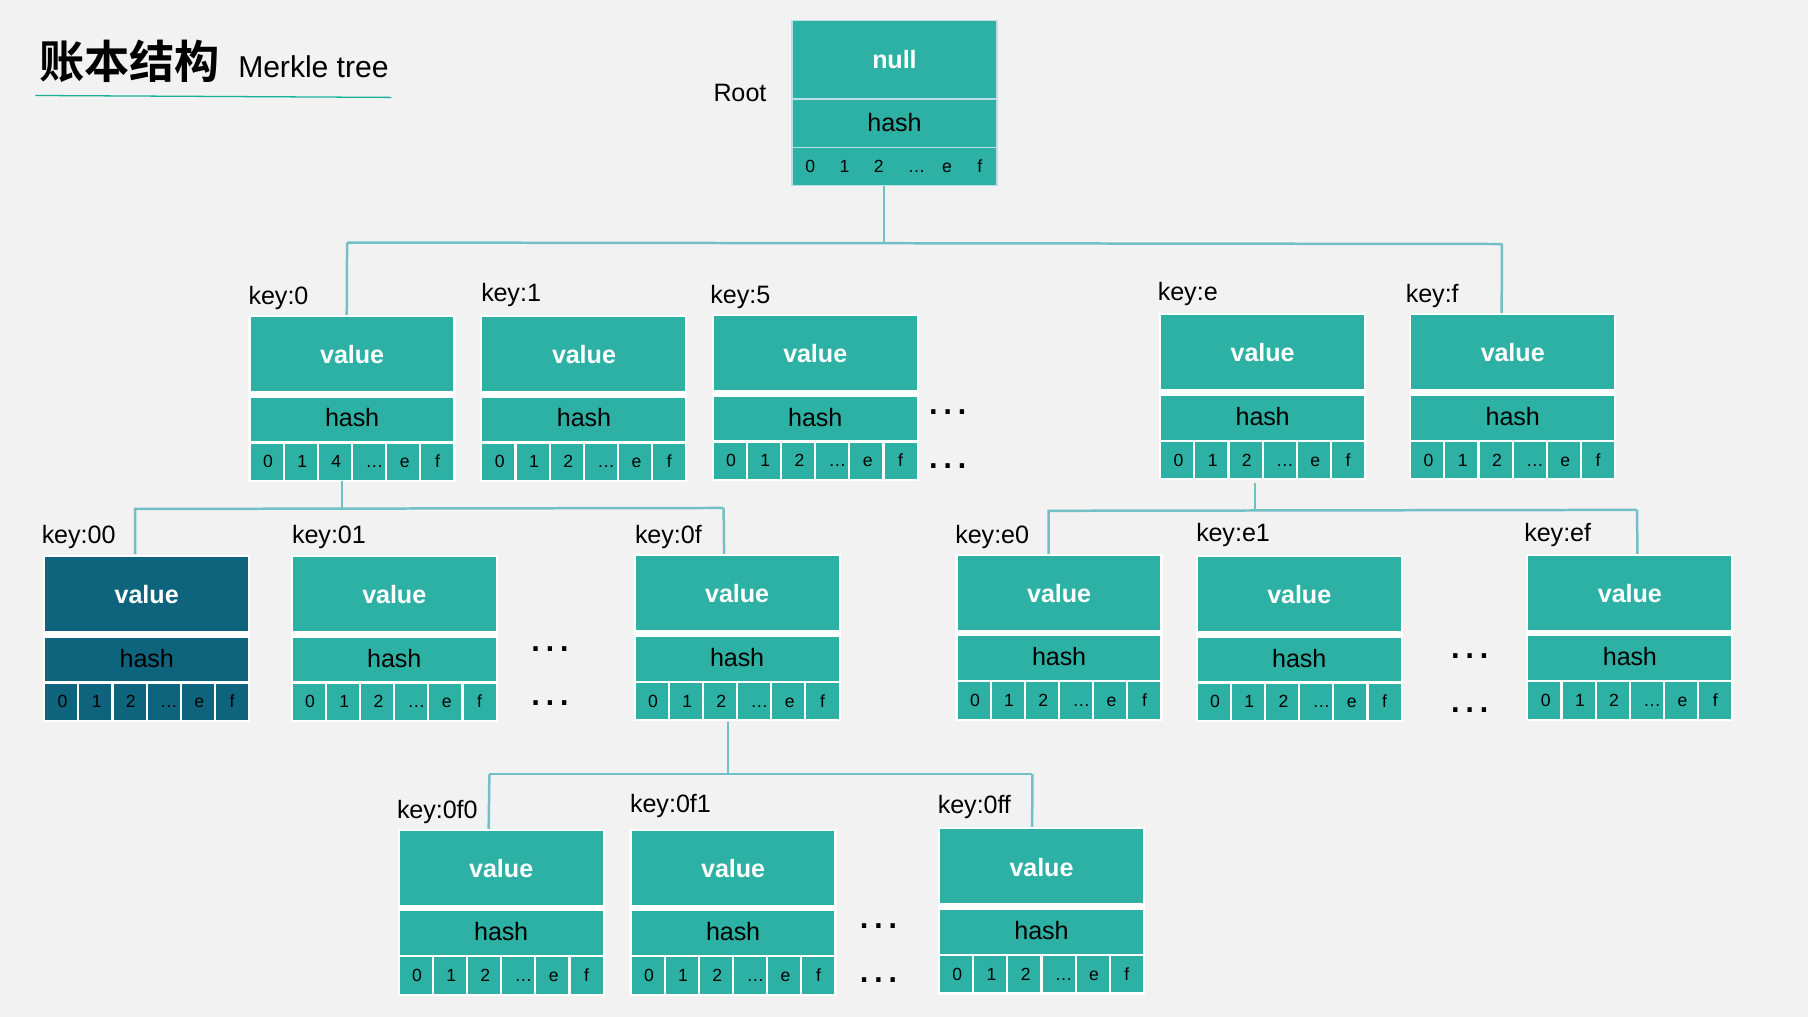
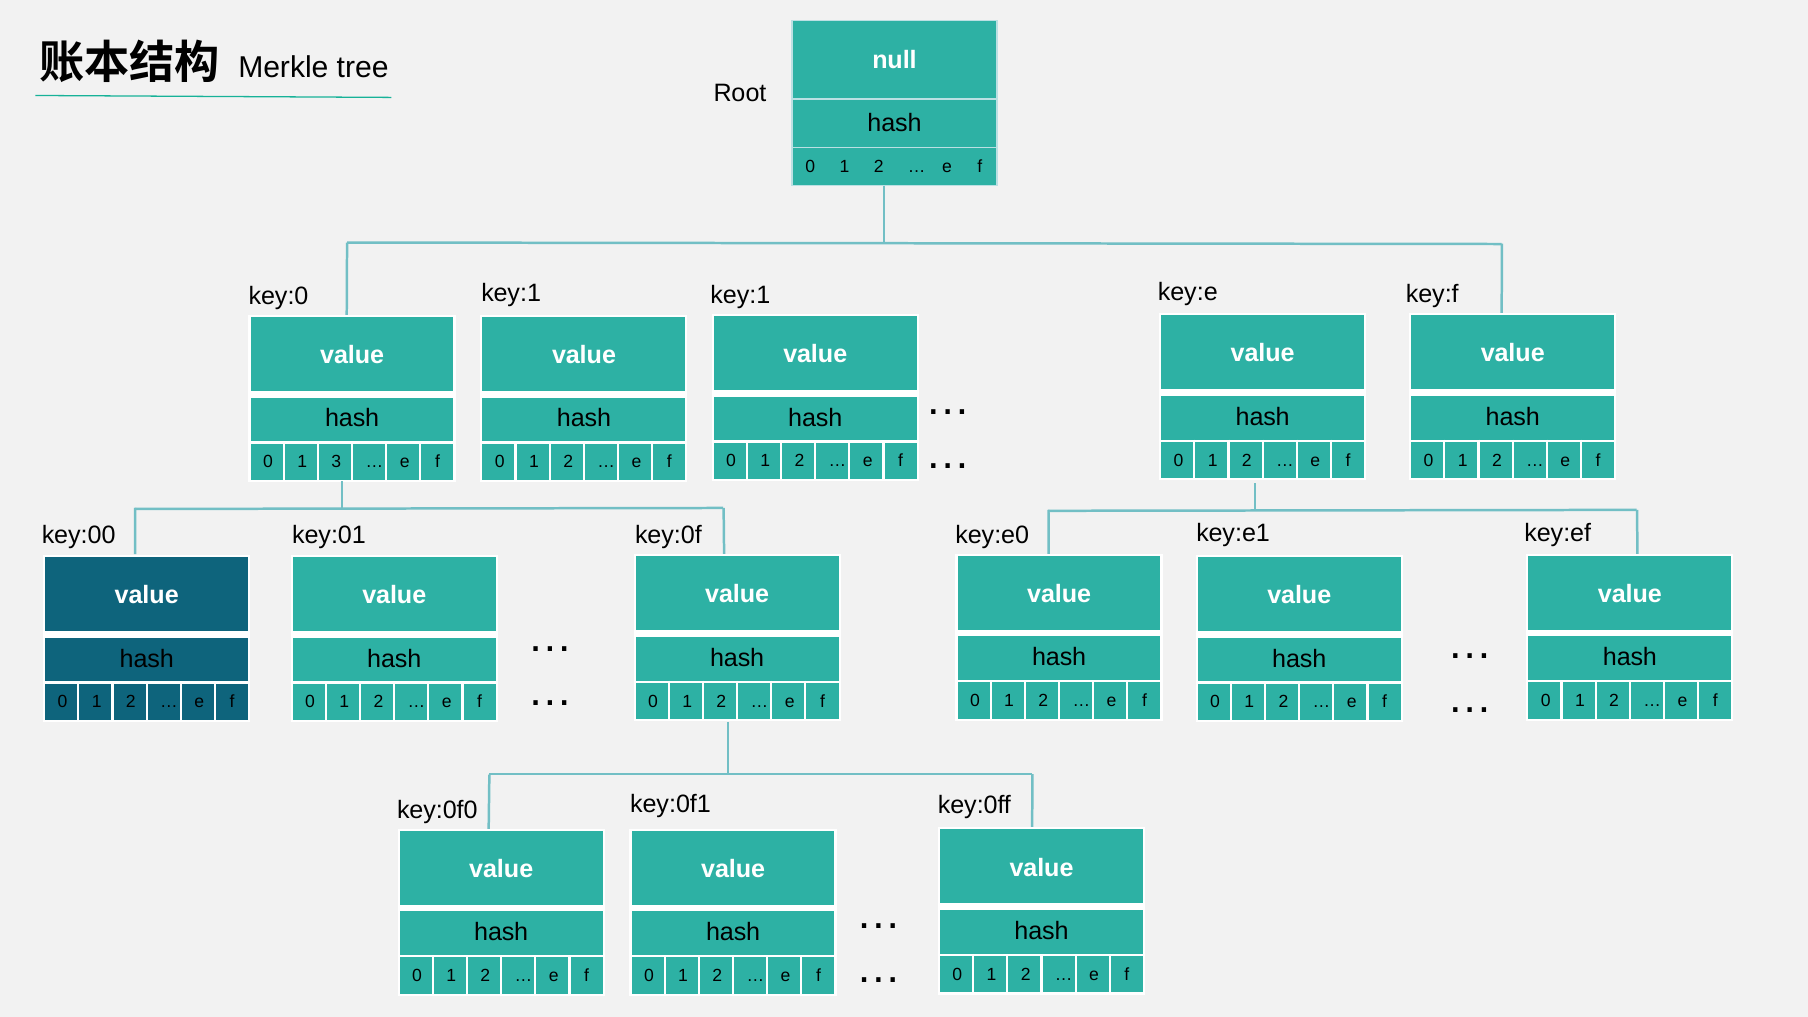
key:1 key:5: key:5 -> key:1 (740, 296)
4: 4 -> 3 (336, 462)
